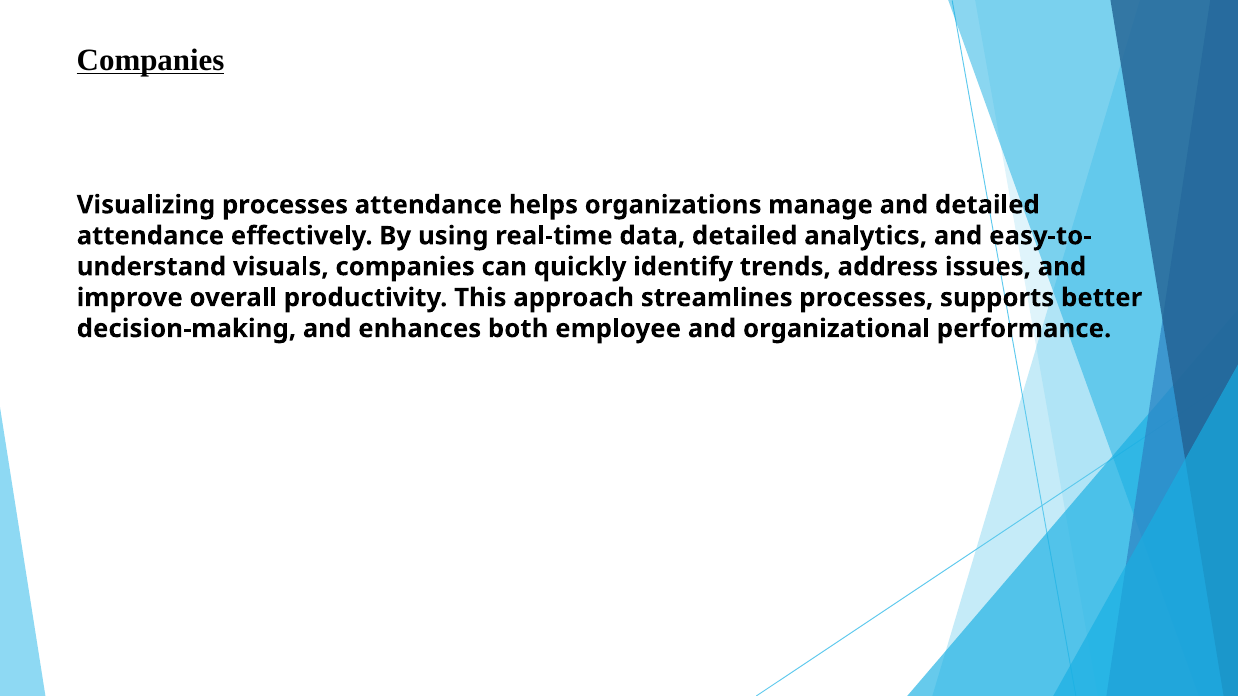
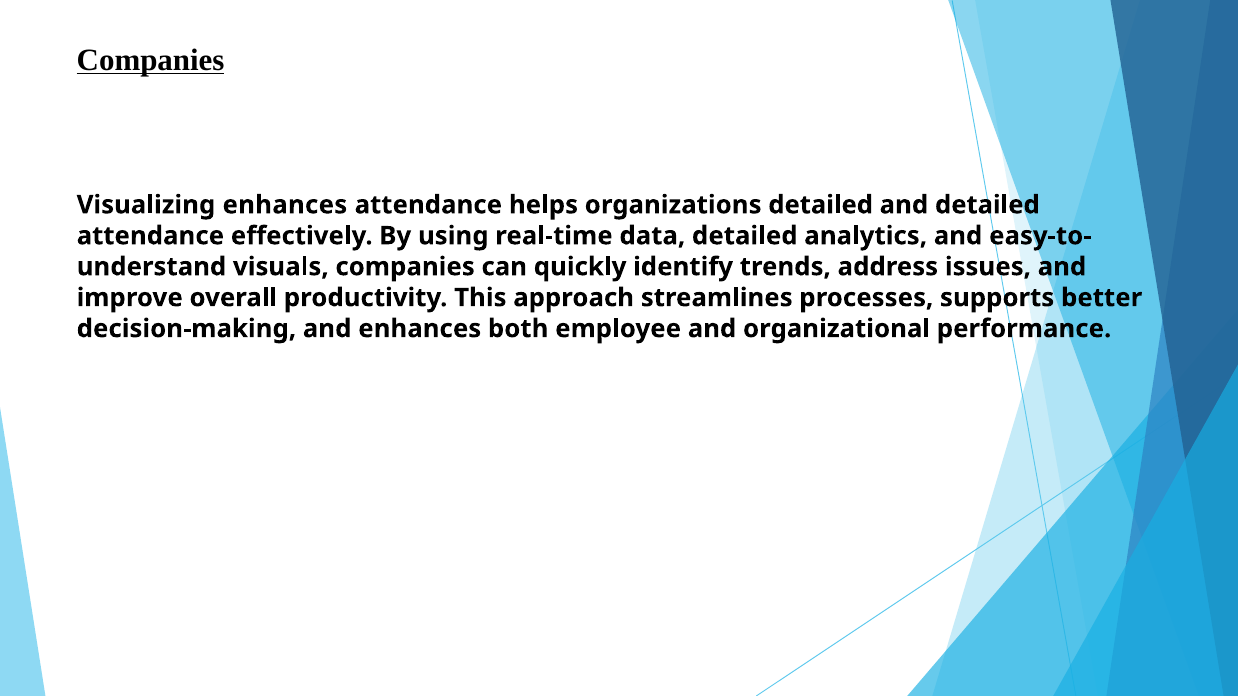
Visualizing processes: processes -> enhances (285, 205)
organizations manage: manage -> detailed (821, 205)
